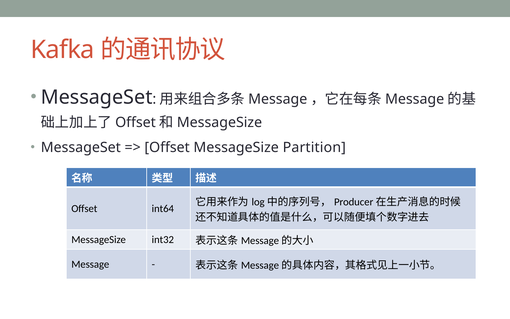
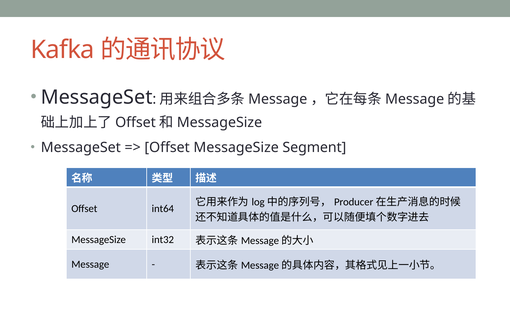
Partition: Partition -> Segment (314, 147)
